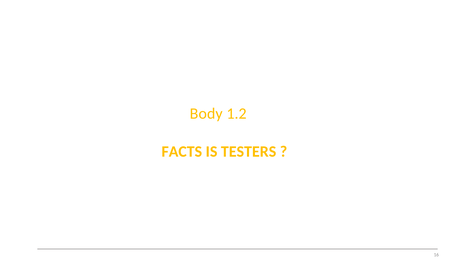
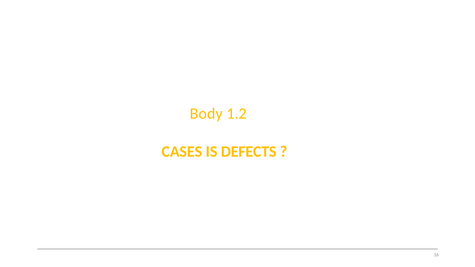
FACTS: FACTS -> CASES (182, 152)
TESTERS: TESTERS -> DEFECTS (249, 152)
